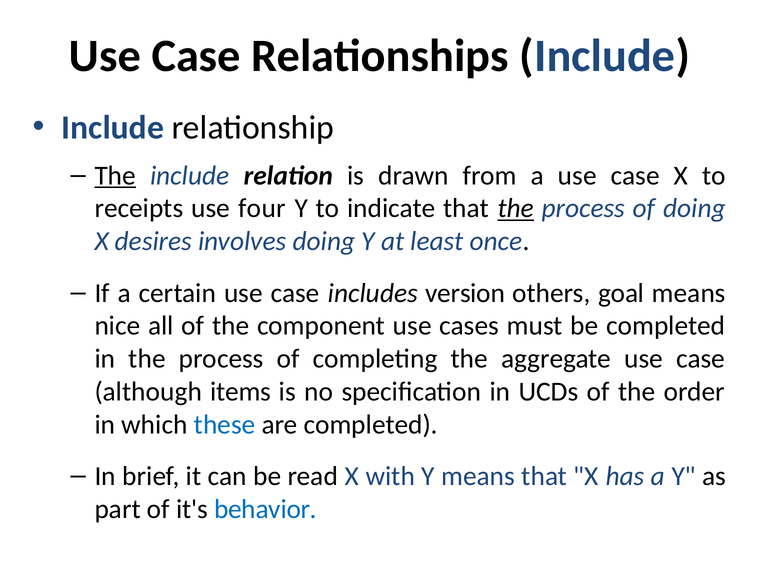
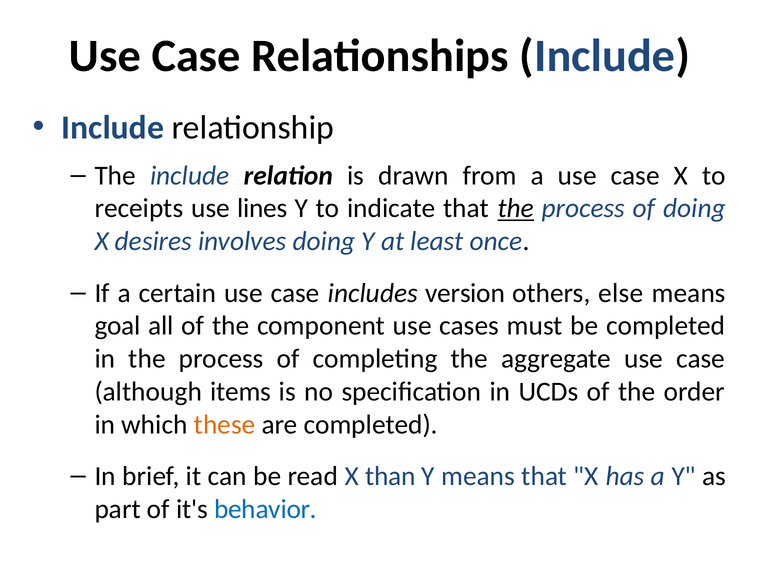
The underline: present -> none (115, 176)
four: four -> lines (262, 208)
goal: goal -> else (621, 293)
nice: nice -> goal (117, 326)
these colour: blue -> orange (225, 425)
with: with -> than (390, 477)
